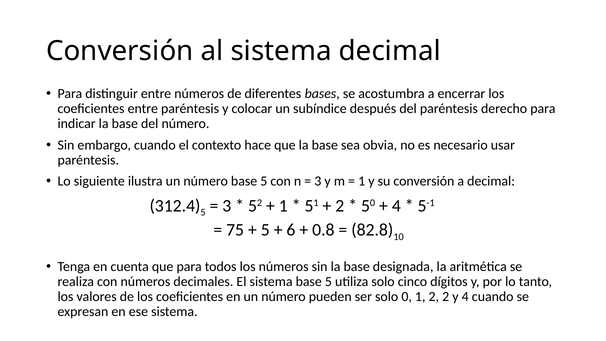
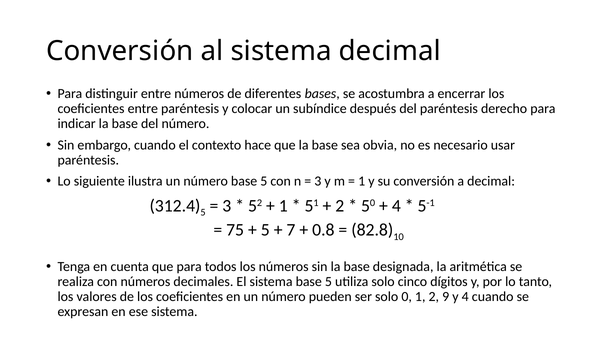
6: 6 -> 7 (291, 230)
2 2: 2 -> 9 (446, 296)
